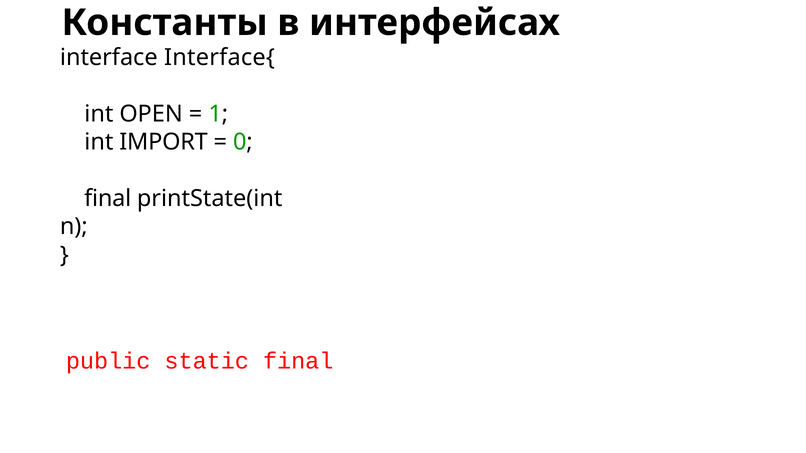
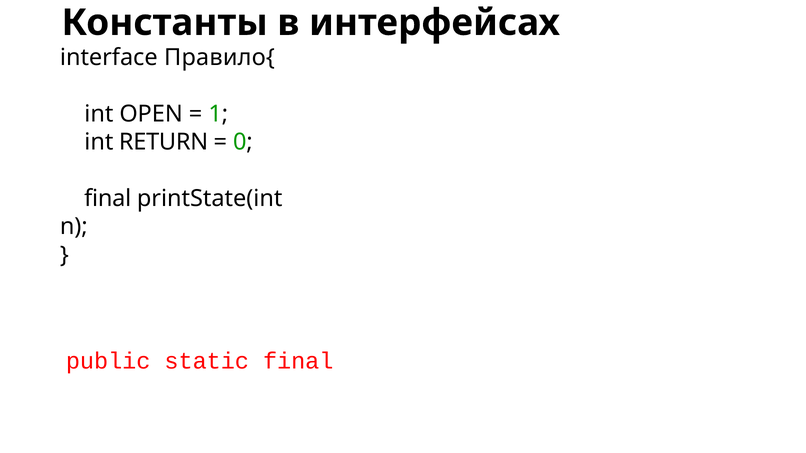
Interface{: Interface{ -> Правило{ (220, 58)
IMPORT: IMPORT -> RETURN (164, 142)
